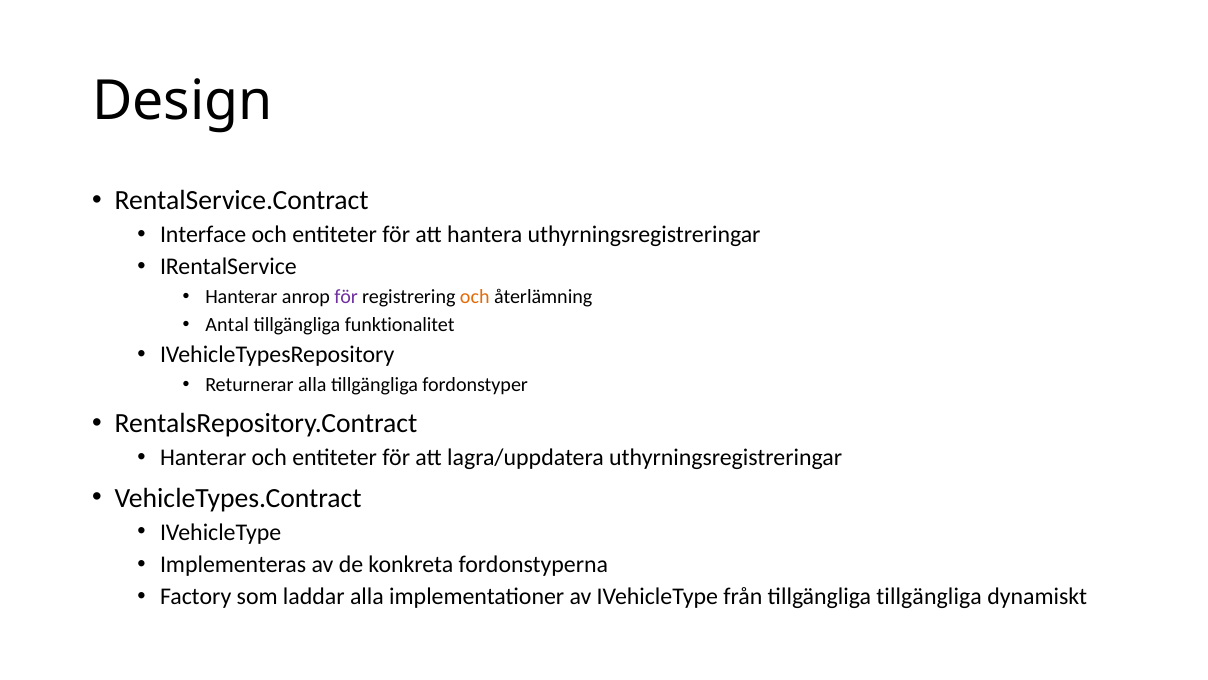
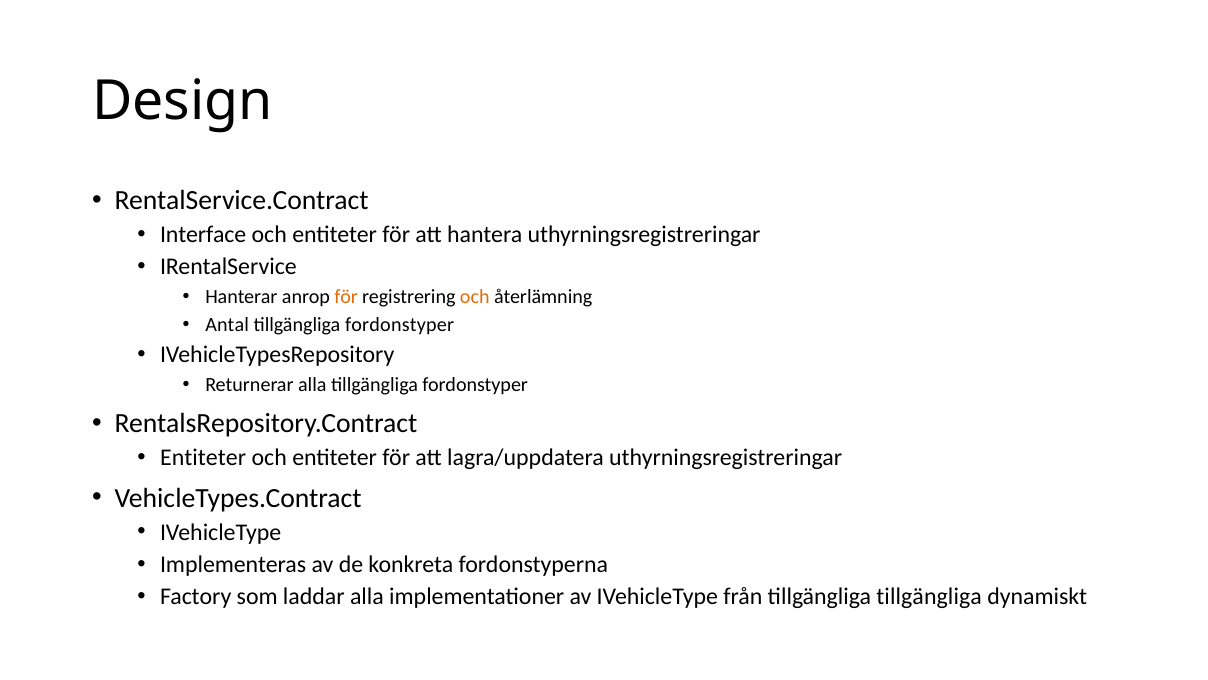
för colour: purple -> orange (346, 297)
funktionalitet: funktionalitet -> fordonstyper (400, 325)
Hanterar: Hanterar -> Entiteter (203, 457)
